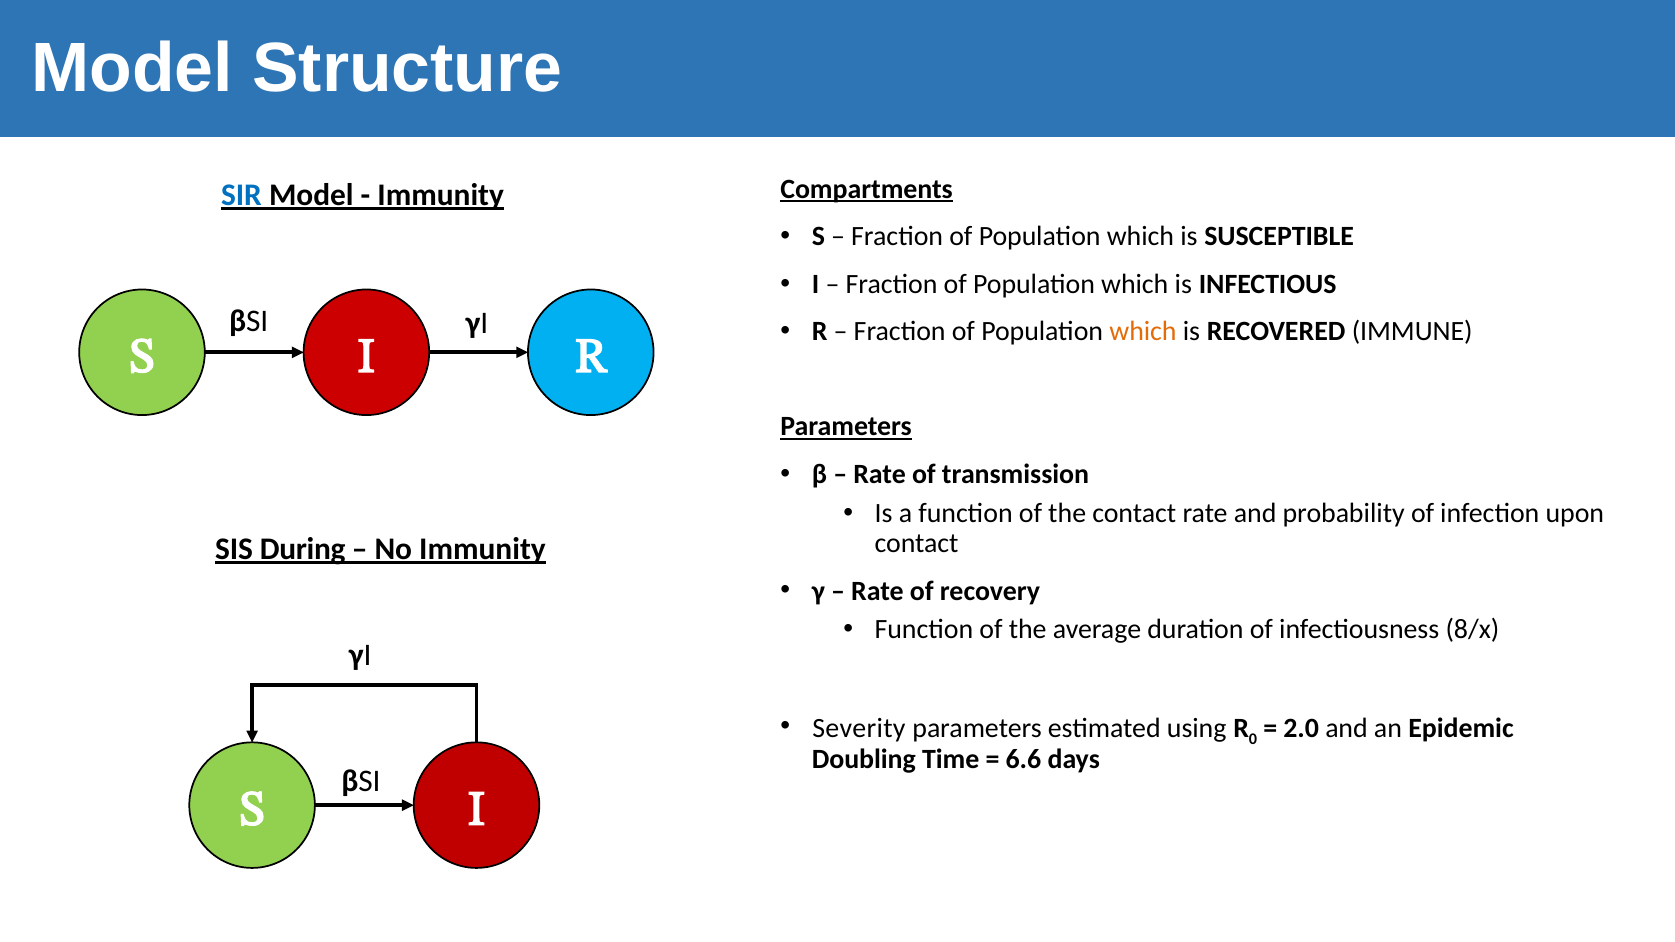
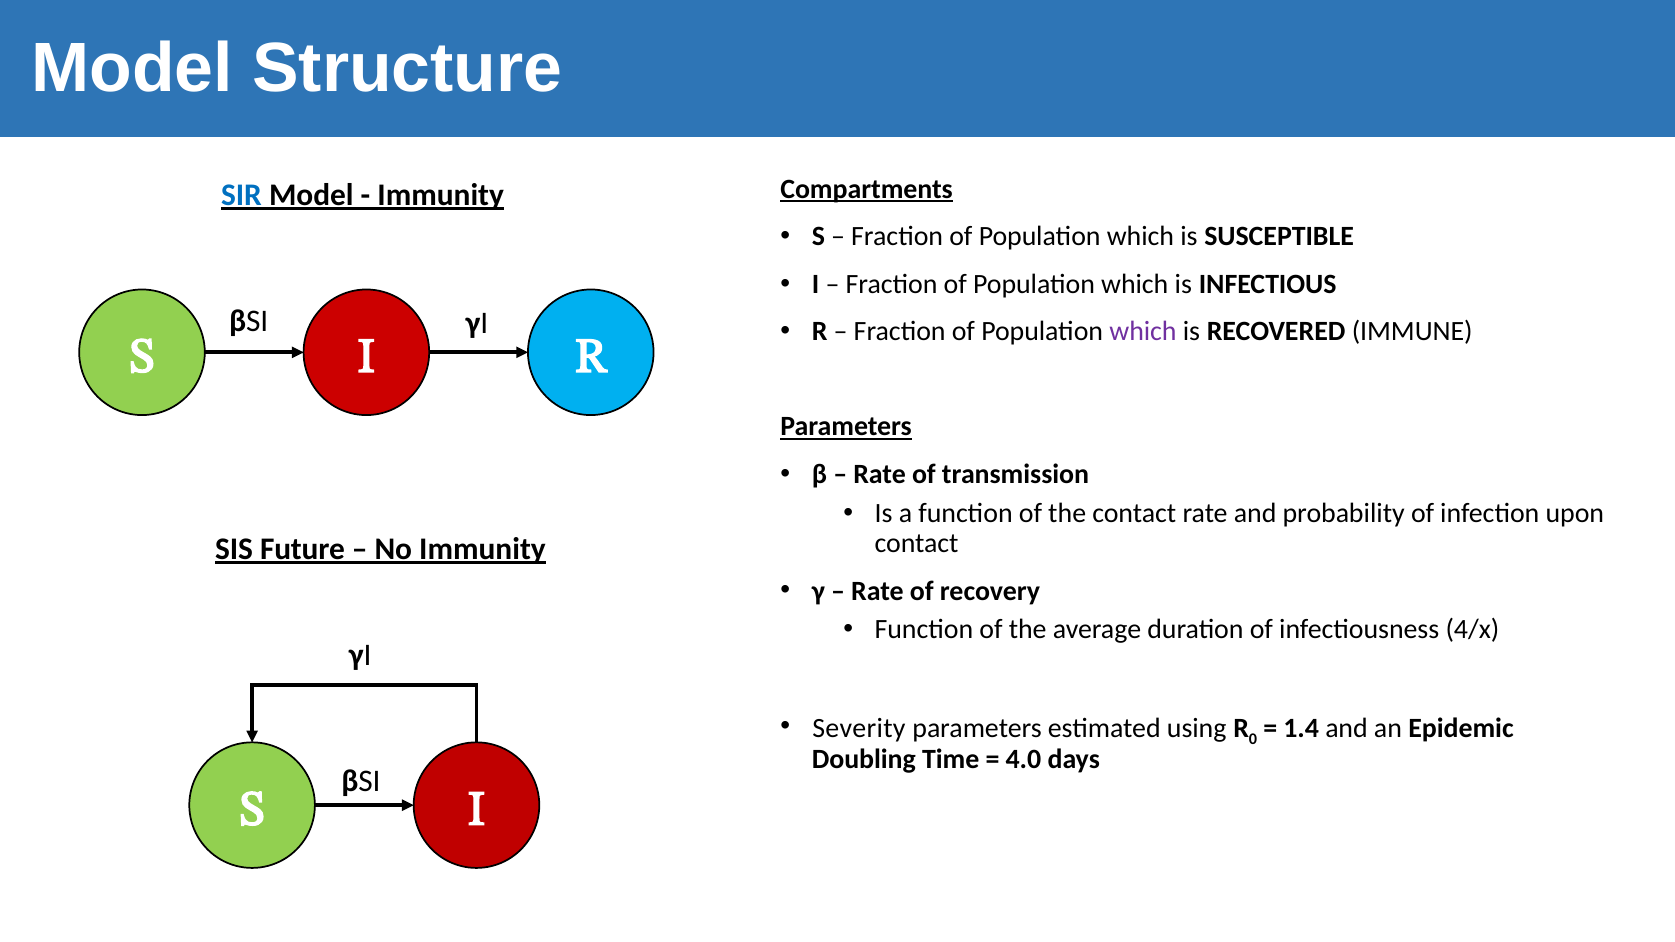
which colour: orange -> purple (1143, 332)
During: During -> Future (303, 549)
8/x: 8/x -> 4/x (1472, 630)
2.0: 2.0 -> 1.4 (1301, 728)
6.6: 6.6 -> 4.0 (1023, 759)
